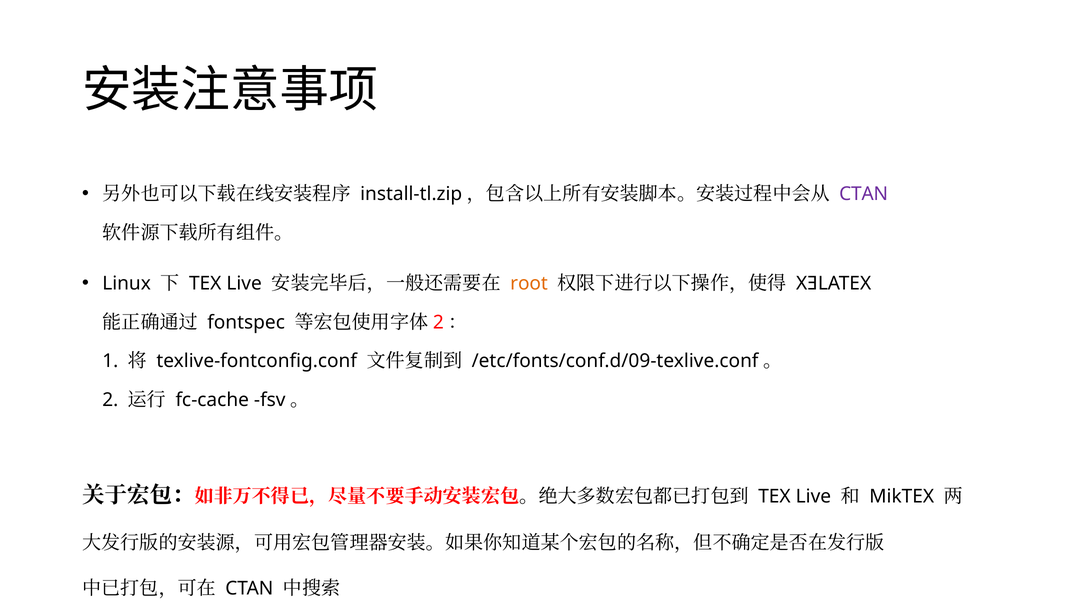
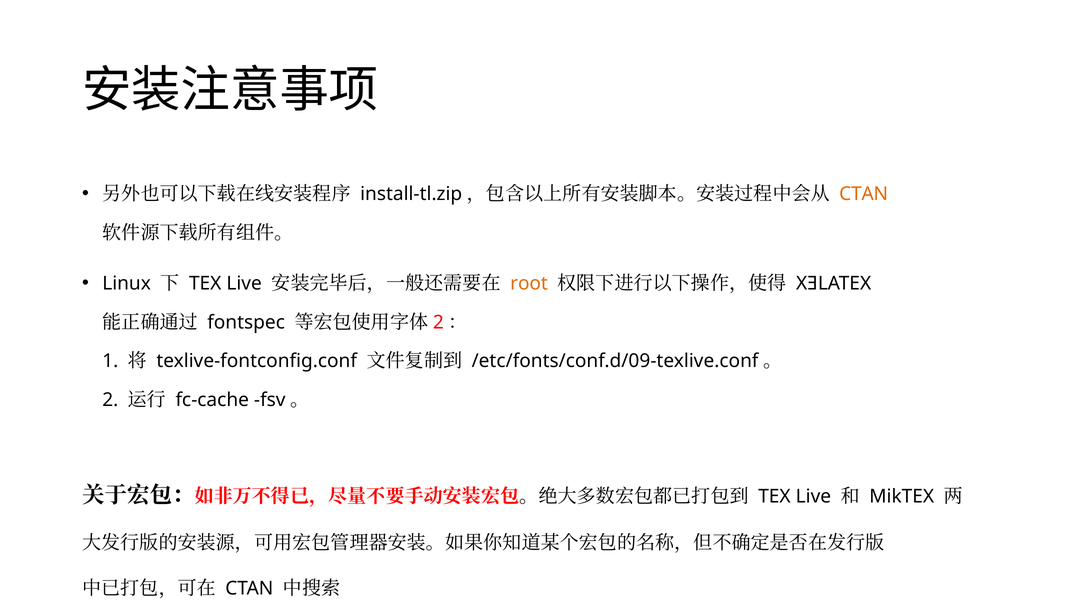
CTAN colour: purple -> orange (864, 194)
